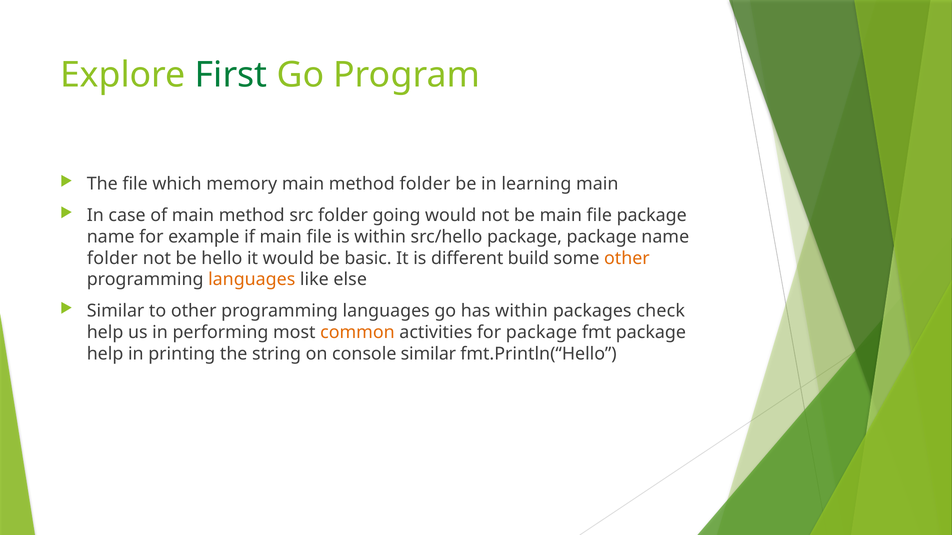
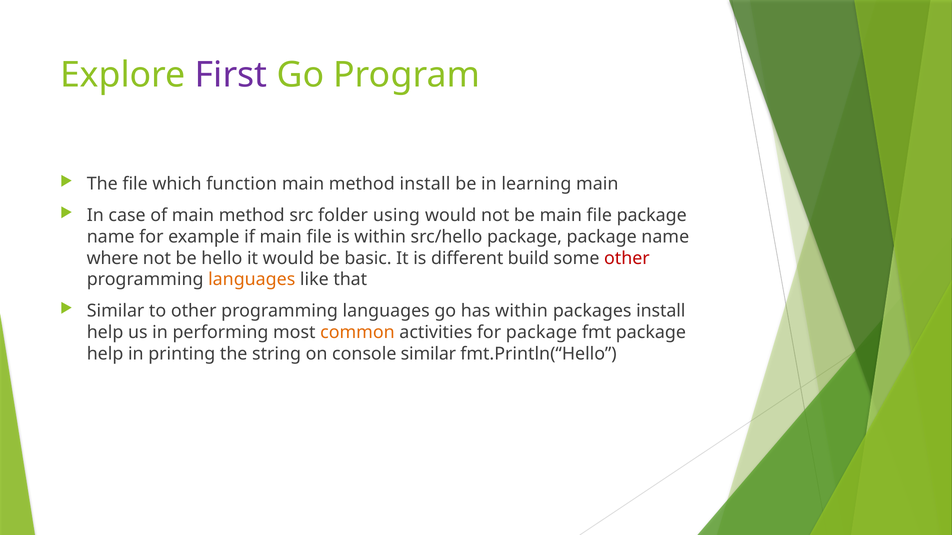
First colour: green -> purple (231, 75)
memory: memory -> function (242, 184)
method folder: folder -> install (425, 184)
going: going -> using (396, 216)
folder: folder -> where (113, 258)
other colour: orange -> red (627, 258)
else: else -> that (350, 280)
packages check: check -> install (661, 311)
